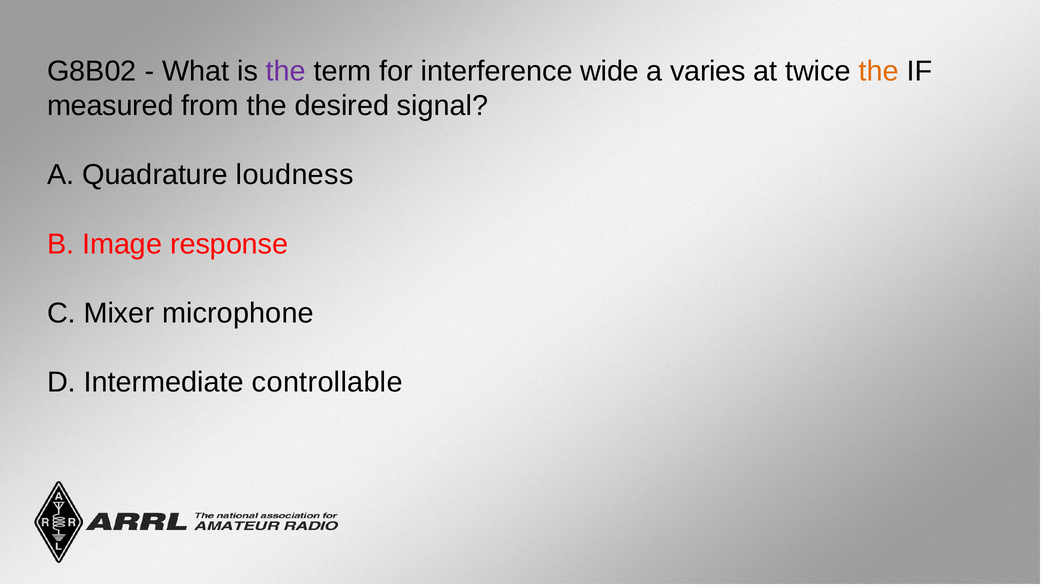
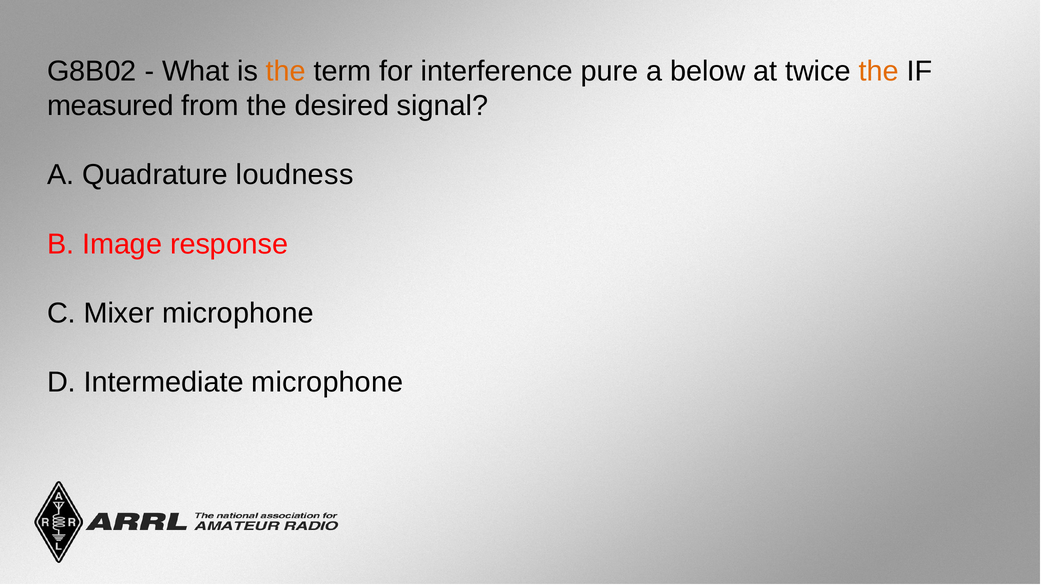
the colour: purple -> orange (286, 71)
wide: wide -> pure (610, 71)
varies: varies -> below (708, 71)
Intermediate controllable: controllable -> microphone (327, 383)
